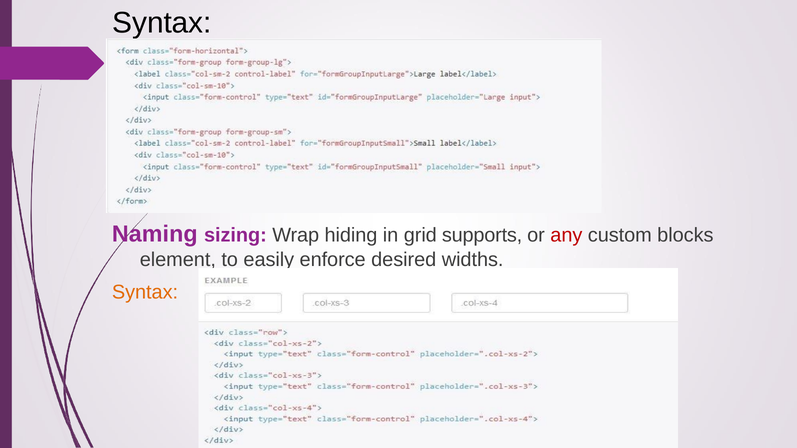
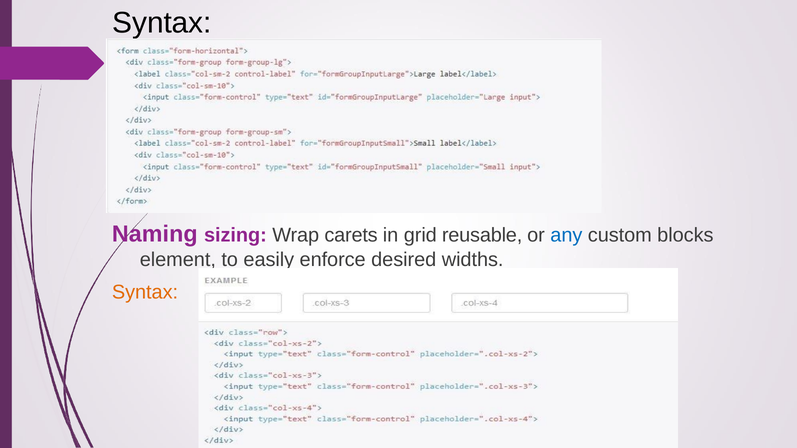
hiding: hiding -> carets (351, 235)
supports: supports -> reusable (482, 235)
any colour: red -> blue (566, 235)
